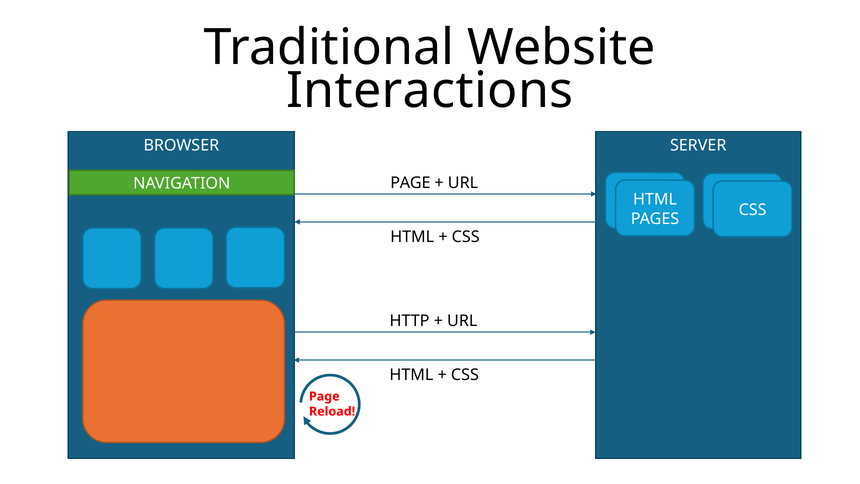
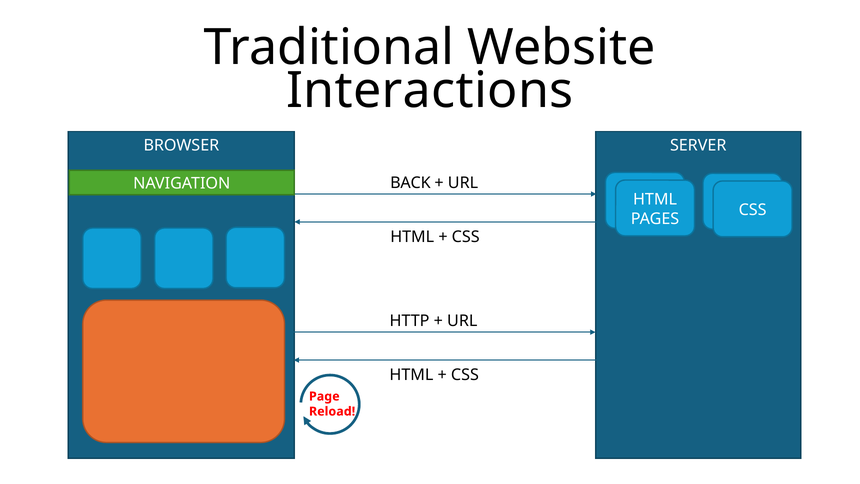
PAGE: PAGE -> BACK (410, 183)
